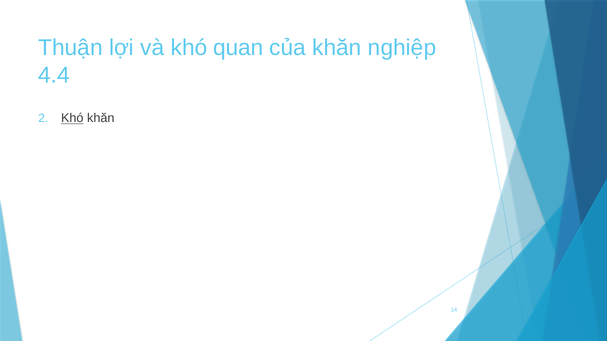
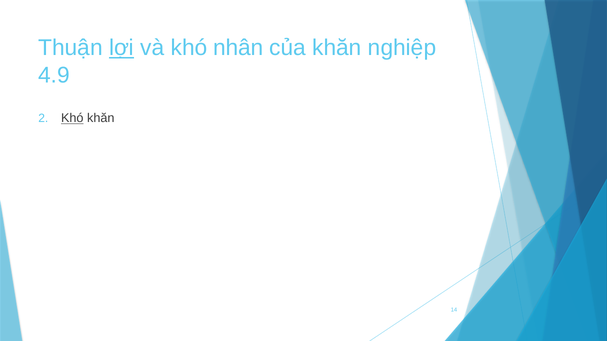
lợi underline: none -> present (122, 48)
quan: quan -> nhân (238, 48)
4.4: 4.4 -> 4.9 (54, 75)
